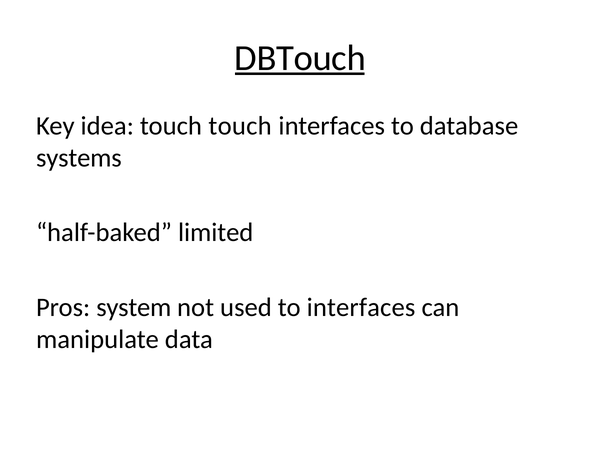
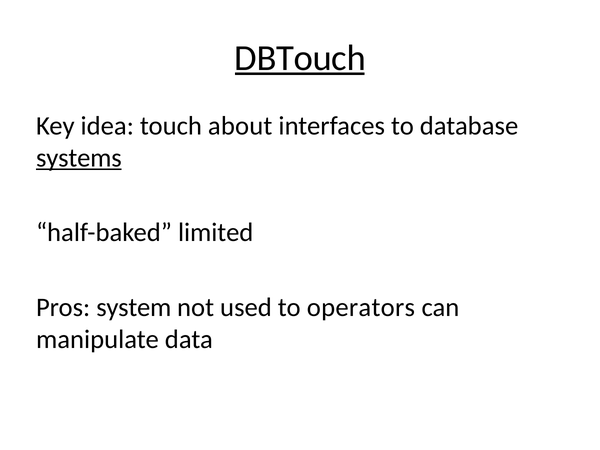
touch touch: touch -> about (240, 126)
systems underline: none -> present (79, 158)
to interfaces: interfaces -> operators (361, 307)
